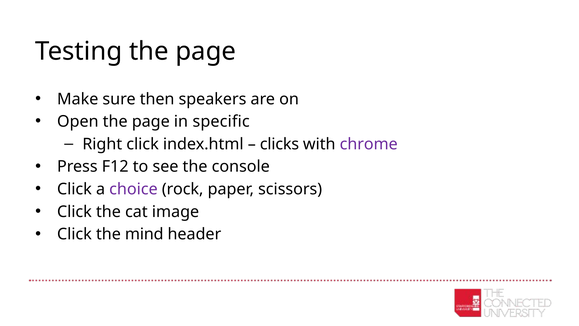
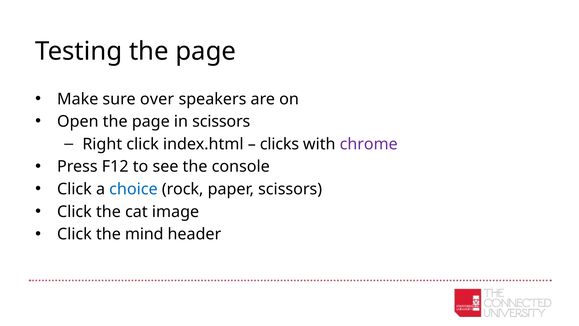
then: then -> over (157, 99)
in specific: specific -> scissors (221, 121)
choice colour: purple -> blue (133, 189)
